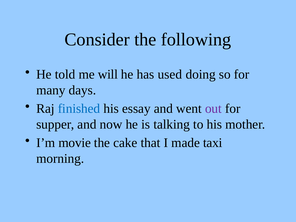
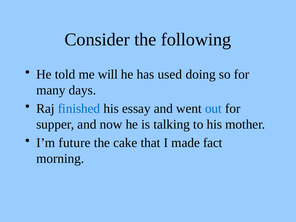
out colour: purple -> blue (213, 109)
movie: movie -> future (75, 143)
taxi: taxi -> fact (213, 143)
